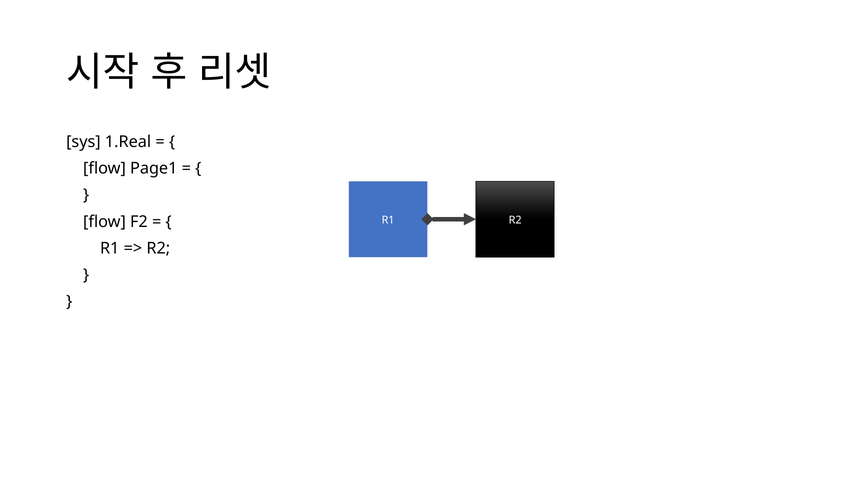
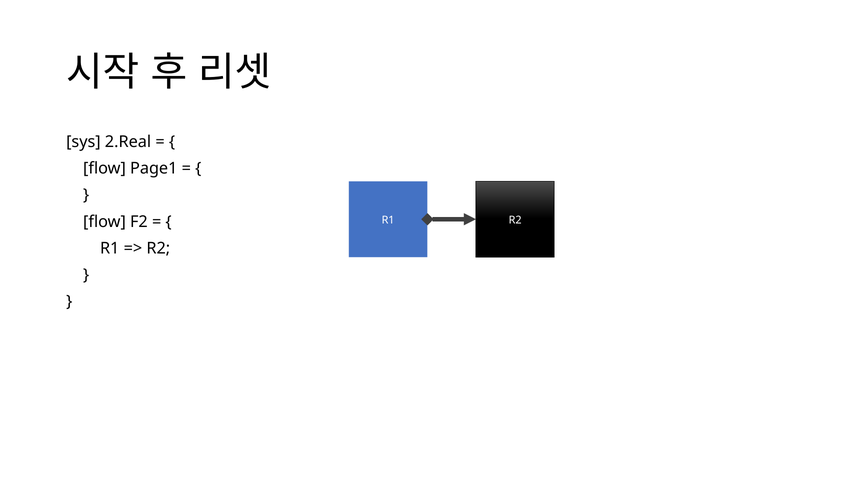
1.Real: 1.Real -> 2.Real (128, 142)
